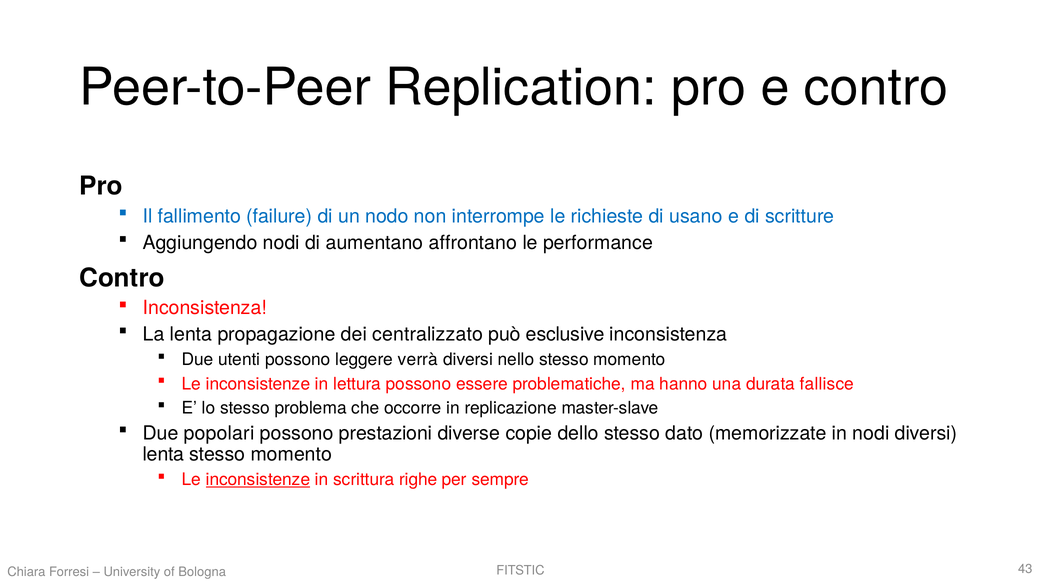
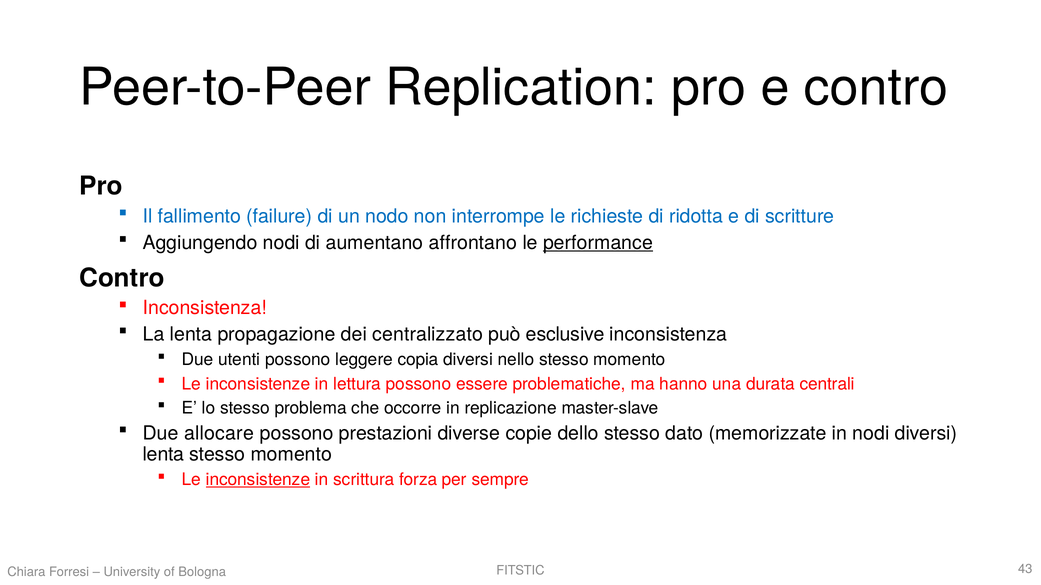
usano: usano -> ridotta (696, 216)
performance underline: none -> present (598, 243)
verrà: verrà -> copia (418, 360)
fallisce: fallisce -> centrali (827, 384)
popolari: popolari -> allocare (219, 434)
righe: righe -> forza (418, 480)
